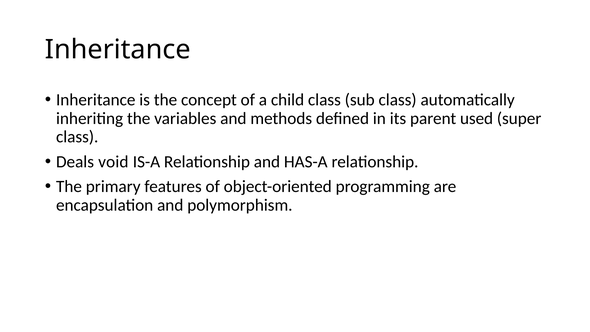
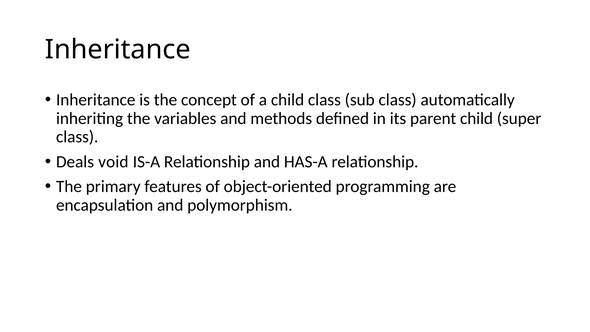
parent used: used -> child (477, 118)
